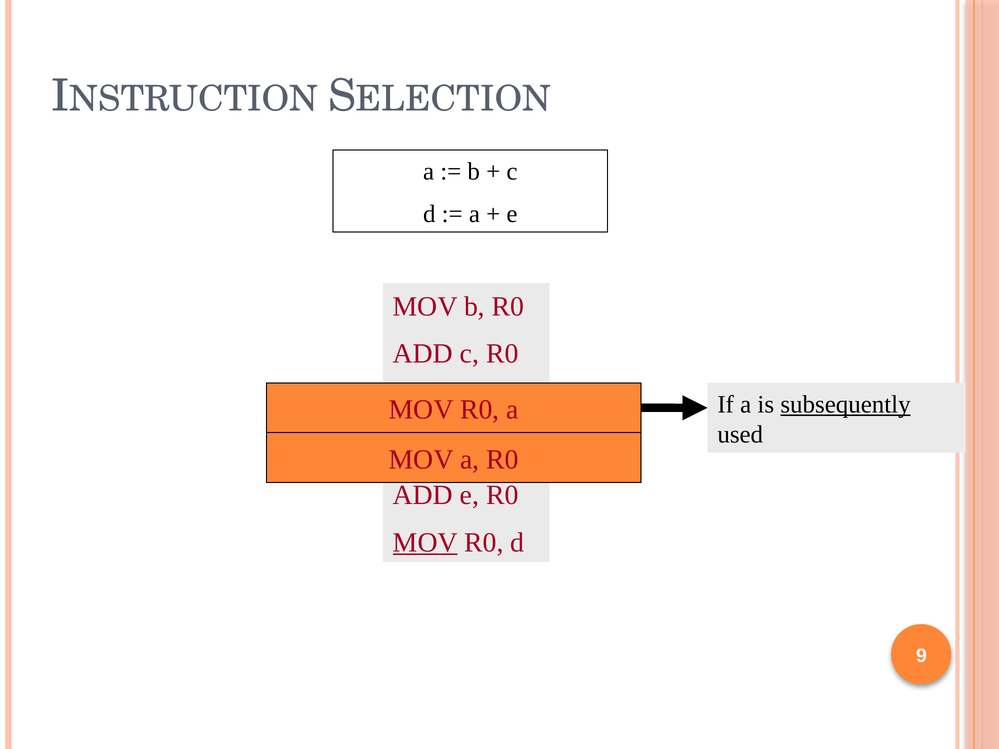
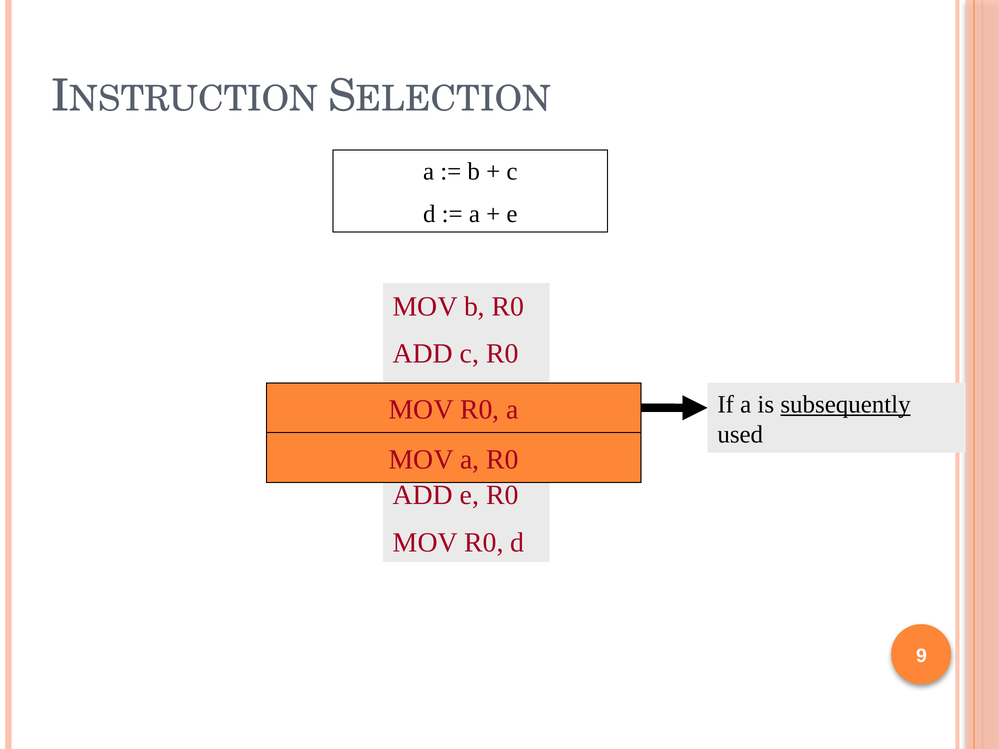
MOV underline: present -> none (425, 543)
